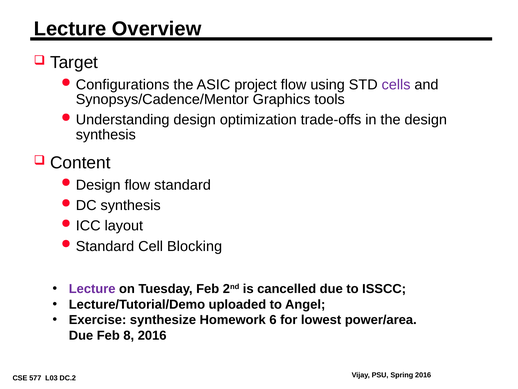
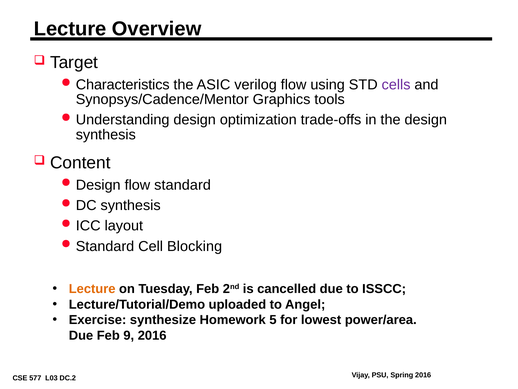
Configurations: Configurations -> Characteristics (123, 85)
project: project -> verilog (256, 85)
Lecture colour: purple -> orange (92, 289)
6: 6 -> 5 (273, 320)
8: 8 -> 9 (129, 335)
